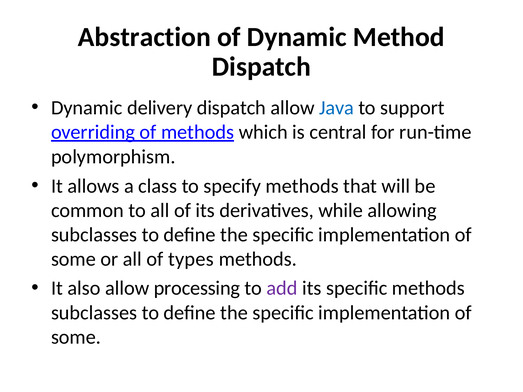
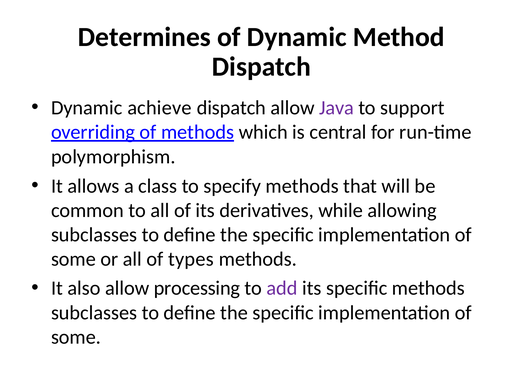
Abstraction: Abstraction -> Determines (144, 37)
delivery: delivery -> achieve (159, 108)
Java colour: blue -> purple (337, 108)
